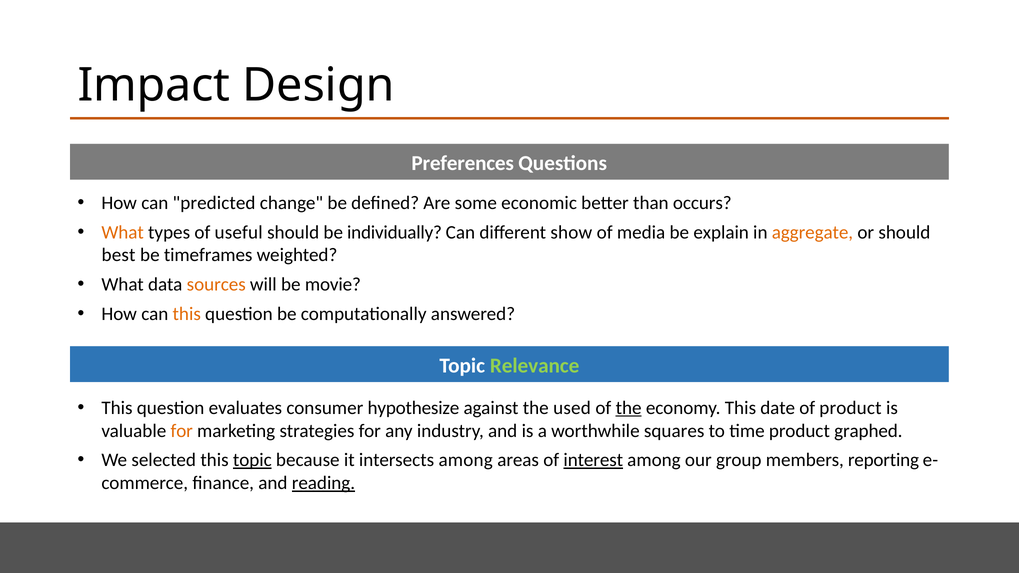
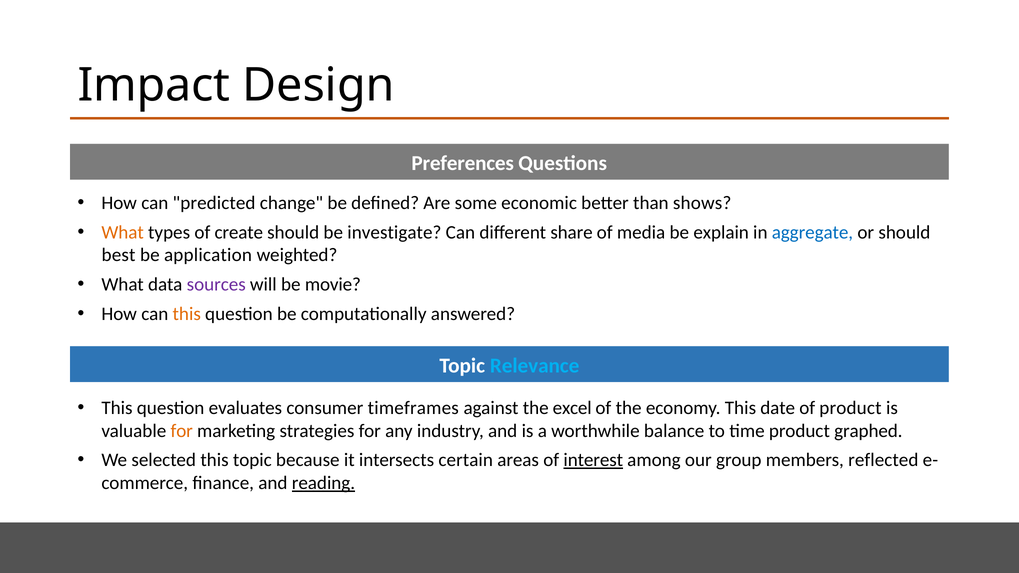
occurs: occurs -> shows (702, 203)
useful: useful -> create (239, 232)
individually: individually -> investigate (394, 232)
show: show -> share (572, 232)
aggregate colour: orange -> blue (812, 232)
timeframes: timeframes -> application (208, 255)
sources colour: orange -> purple (216, 285)
Relevance colour: light green -> light blue (535, 366)
hypothesize: hypothesize -> timeframes (413, 408)
used: used -> excel (572, 408)
the underline: present -> none (629, 408)
squares: squares -> balance (674, 431)
topic underline: present -> none (252, 460)
intersects among: among -> certain (466, 460)
reporting: reporting -> reflected (883, 460)
